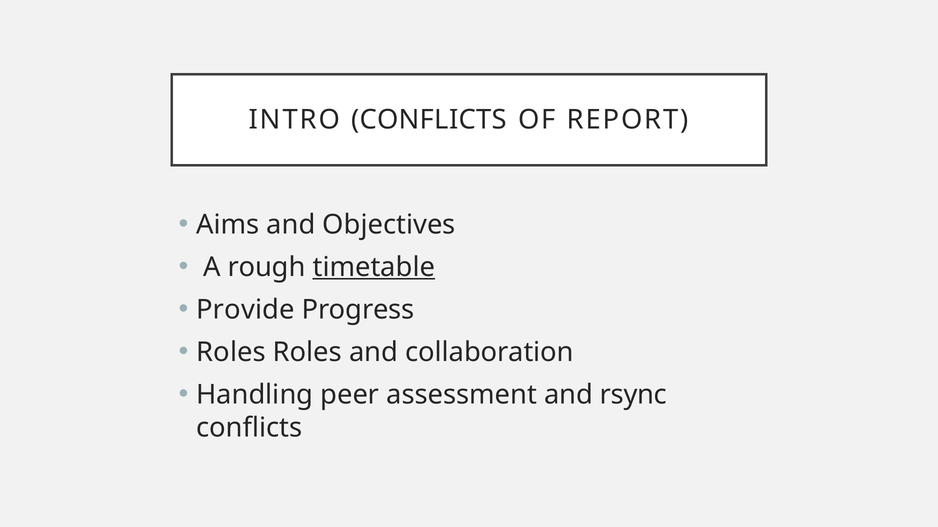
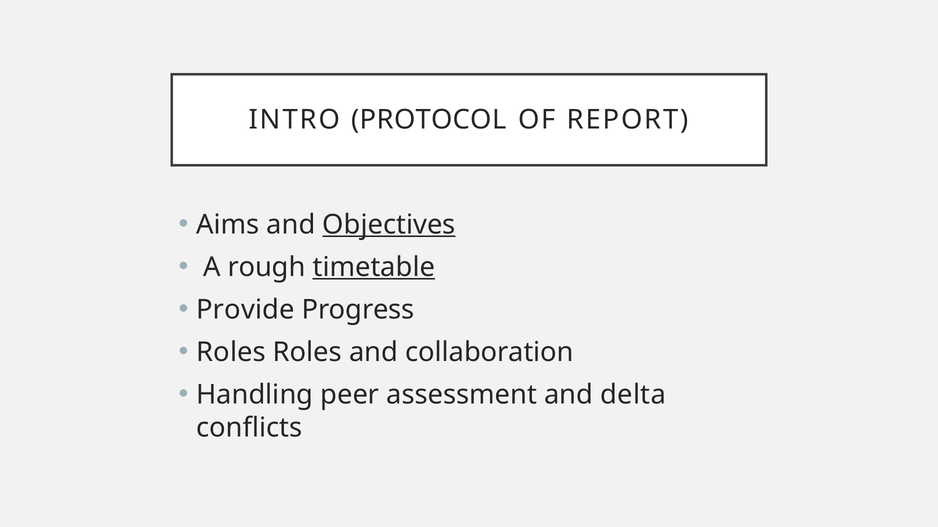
INTRO CONFLICTS: CONFLICTS -> PROTOCOL (429, 120)
Objectives underline: none -> present (389, 225)
rsync: rsync -> delta (633, 395)
